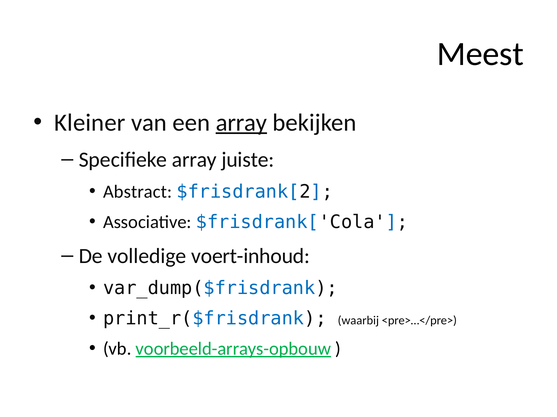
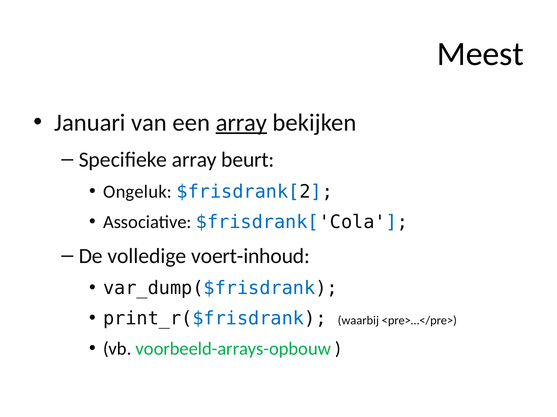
Kleiner: Kleiner -> Januari (90, 123)
juiste: juiste -> beurt (248, 160)
Abstract: Abstract -> Ongeluk (138, 192)
voorbeeld-arrays-opbouw underline: present -> none (233, 349)
